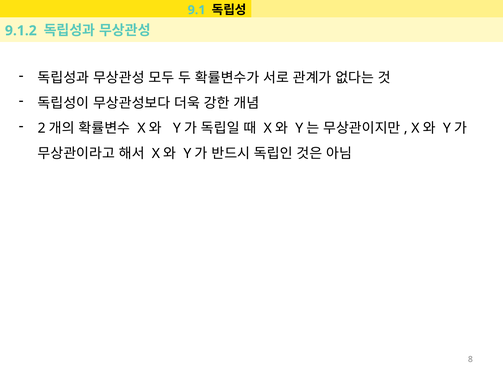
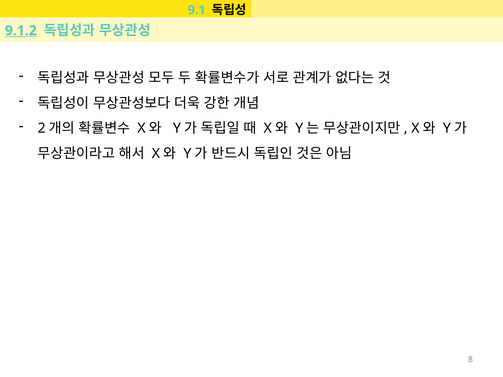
9.1.2 underline: none -> present (21, 31)
